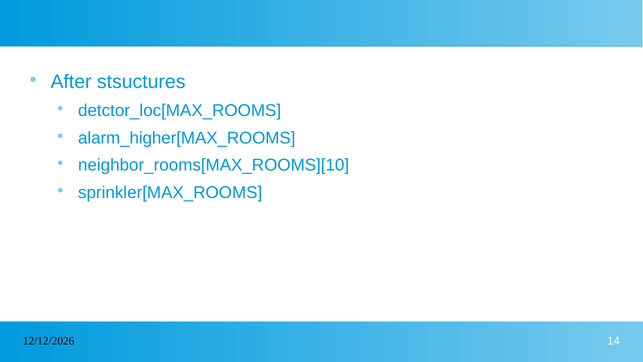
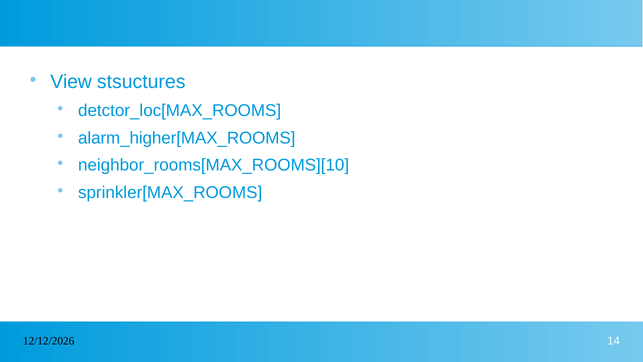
After: After -> View (71, 82)
